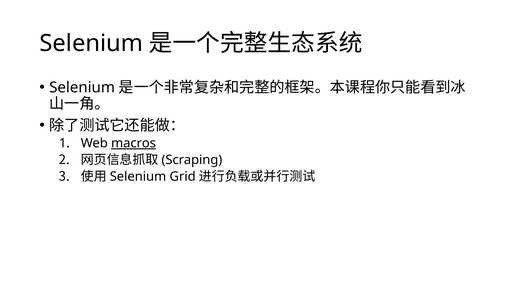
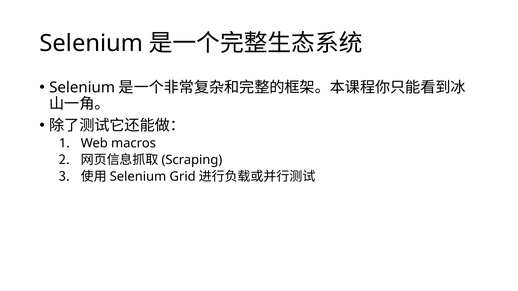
macros underline: present -> none (134, 143)
